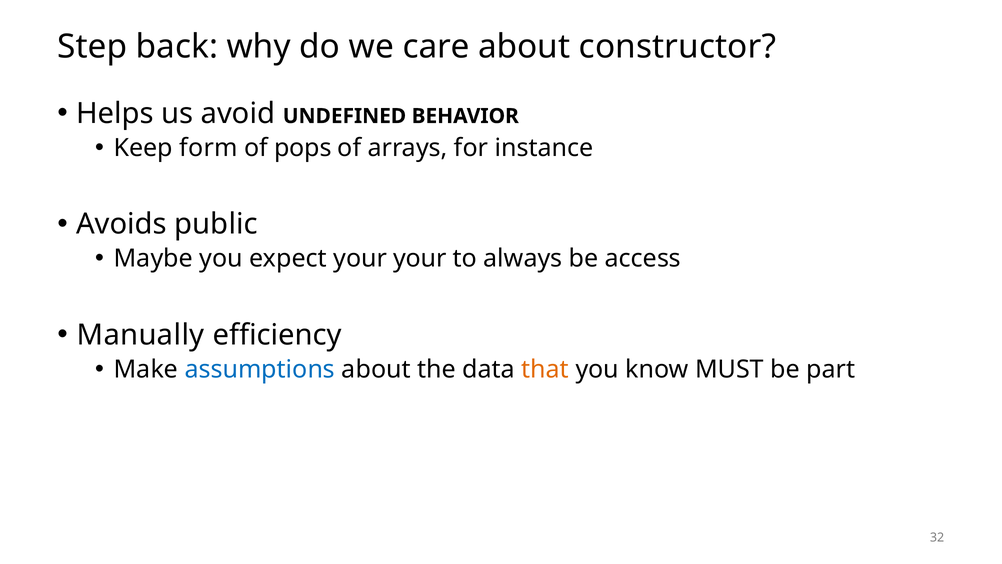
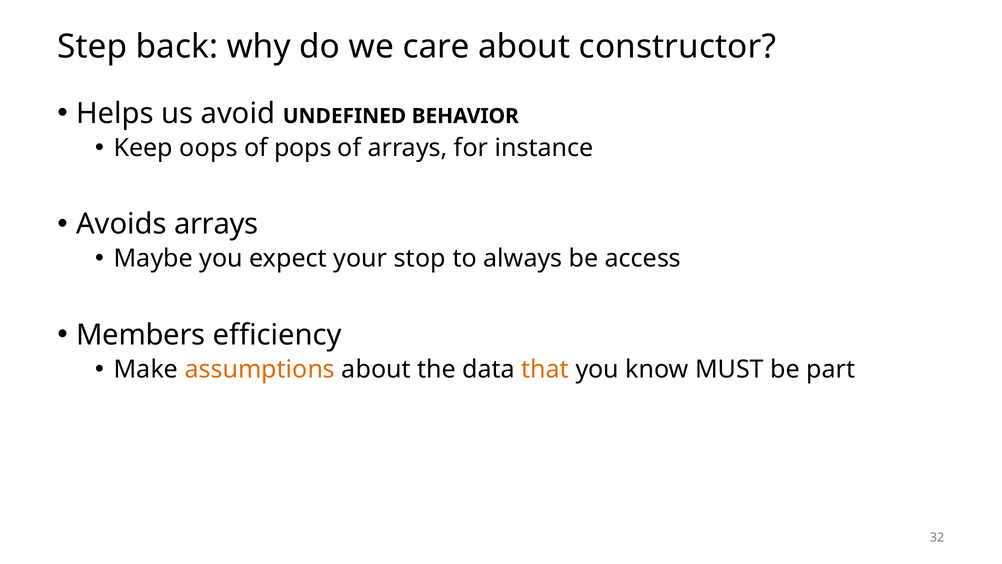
form: form -> oops (209, 148)
Avoids public: public -> arrays (216, 224)
your your: your -> stop (420, 259)
Manually: Manually -> Members (141, 335)
assumptions colour: blue -> orange (260, 369)
